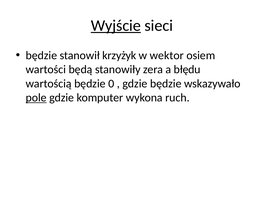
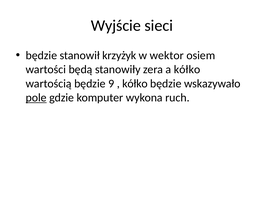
Wyjście underline: present -> none (116, 26)
a błędu: błędu -> kółko (187, 69)
0: 0 -> 9 (111, 84)
gdzie: gdzie -> kółko (135, 84)
